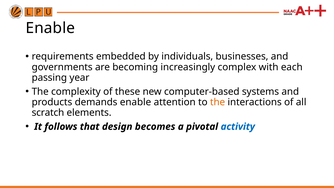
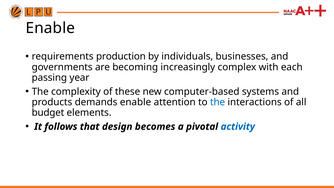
embedded: embedded -> production (121, 56)
the colour: orange -> blue (218, 102)
scratch: scratch -> budget (48, 113)
